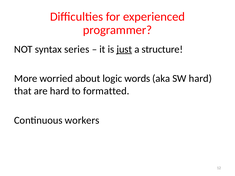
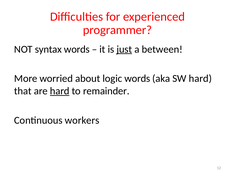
syntax series: series -> words (77, 49)
structure: structure -> between (162, 49)
hard underline: none -> present (60, 91)
formatted: formatted -> remainder (106, 91)
